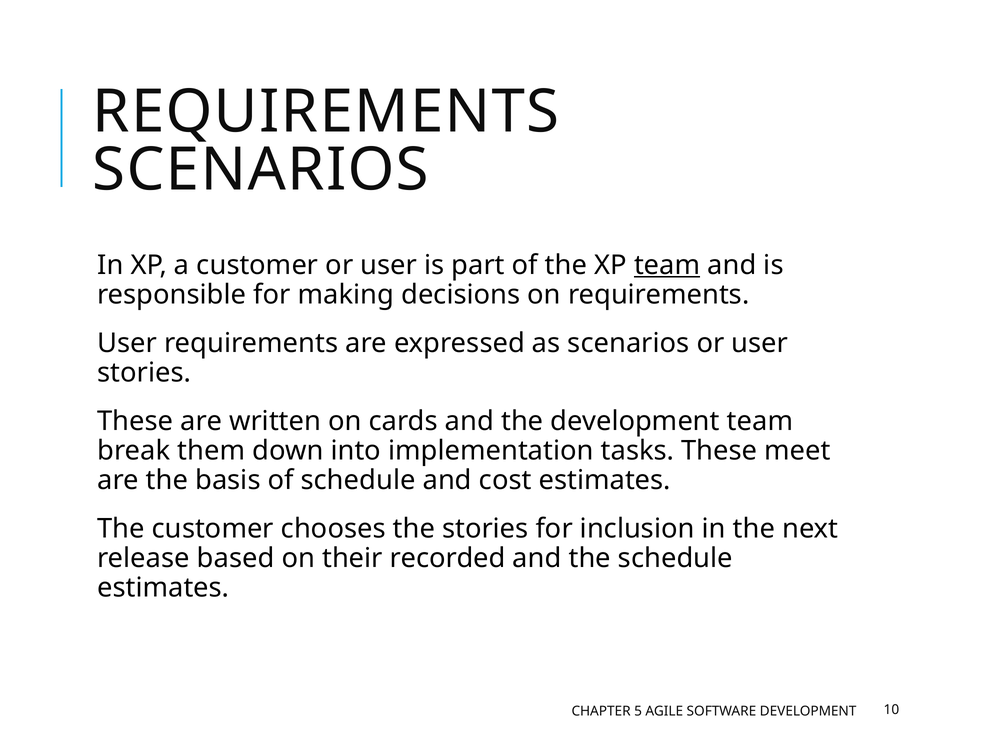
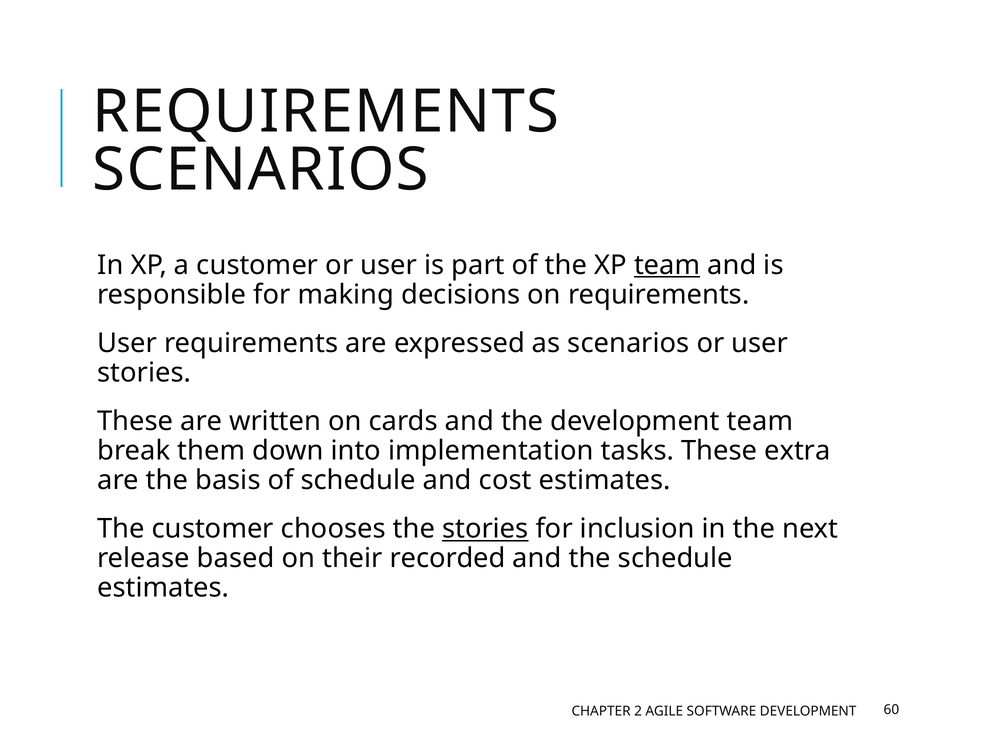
meet: meet -> extra (797, 451)
stories underline: none -> present (485, 529)
5: 5 -> 2 (638, 711)
10: 10 -> 60 (891, 710)
